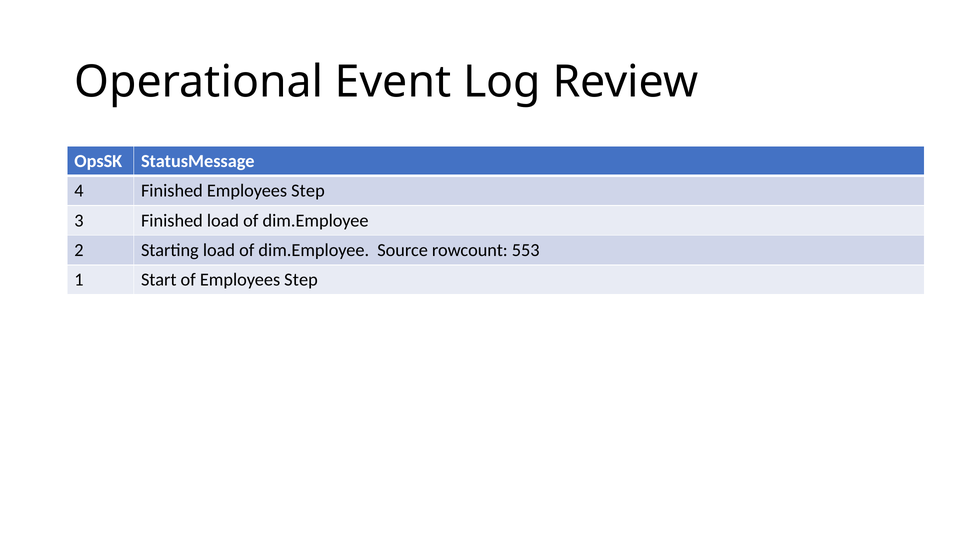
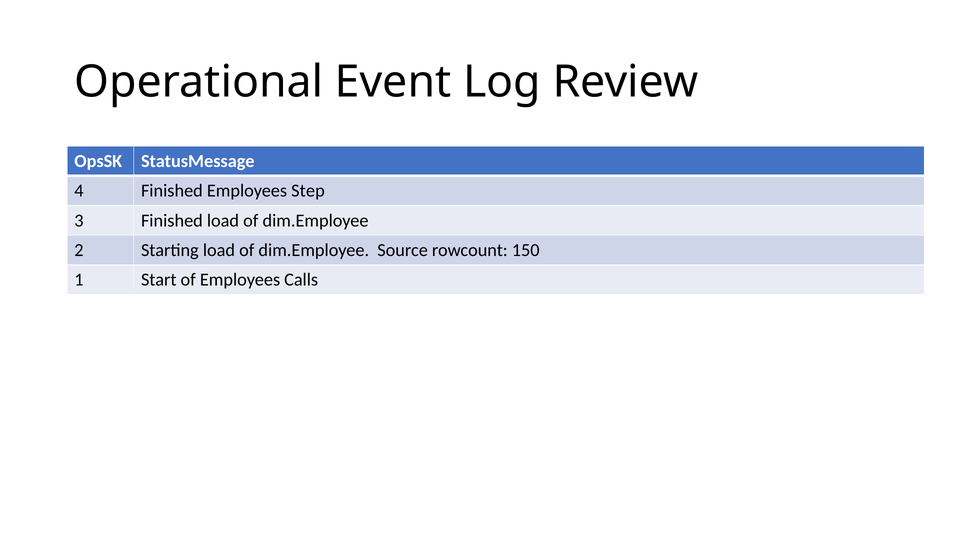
553: 553 -> 150 (526, 250)
of Employees Step: Step -> Calls (301, 280)
